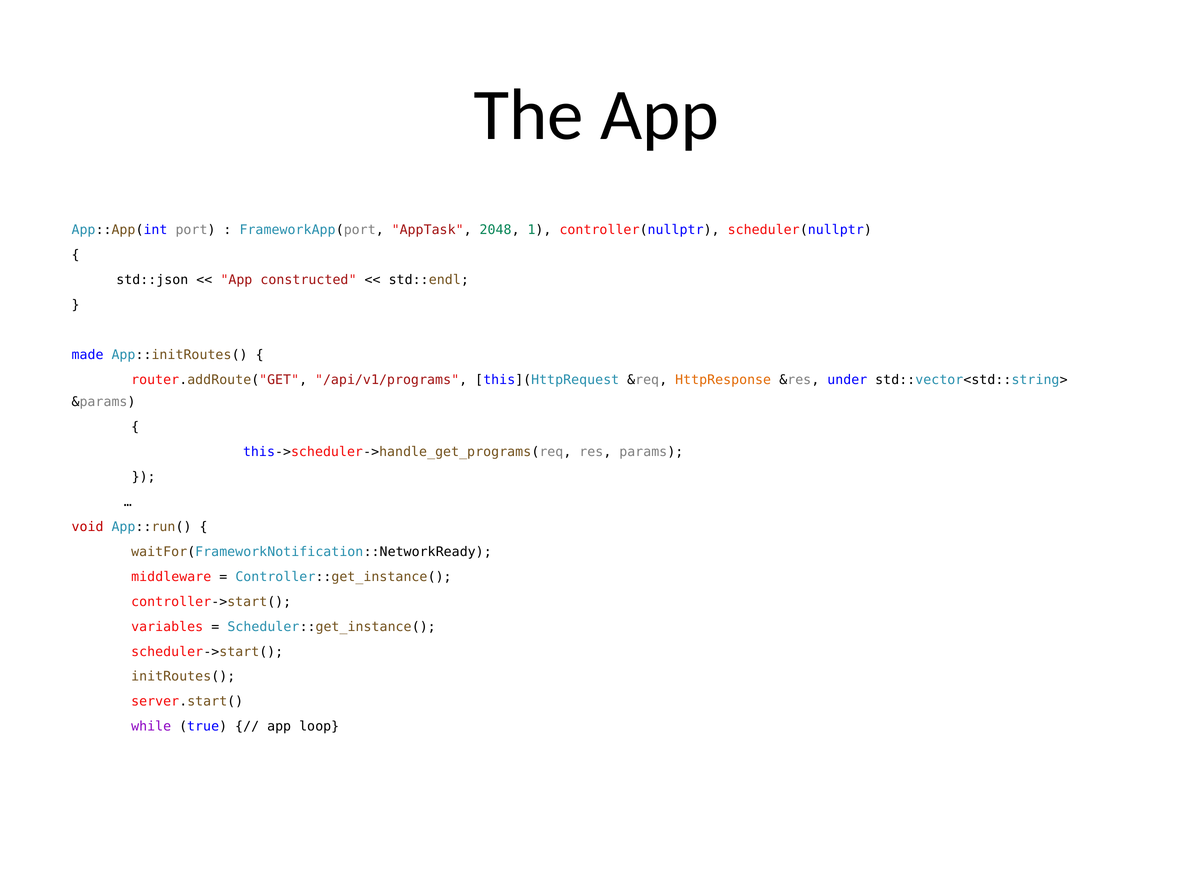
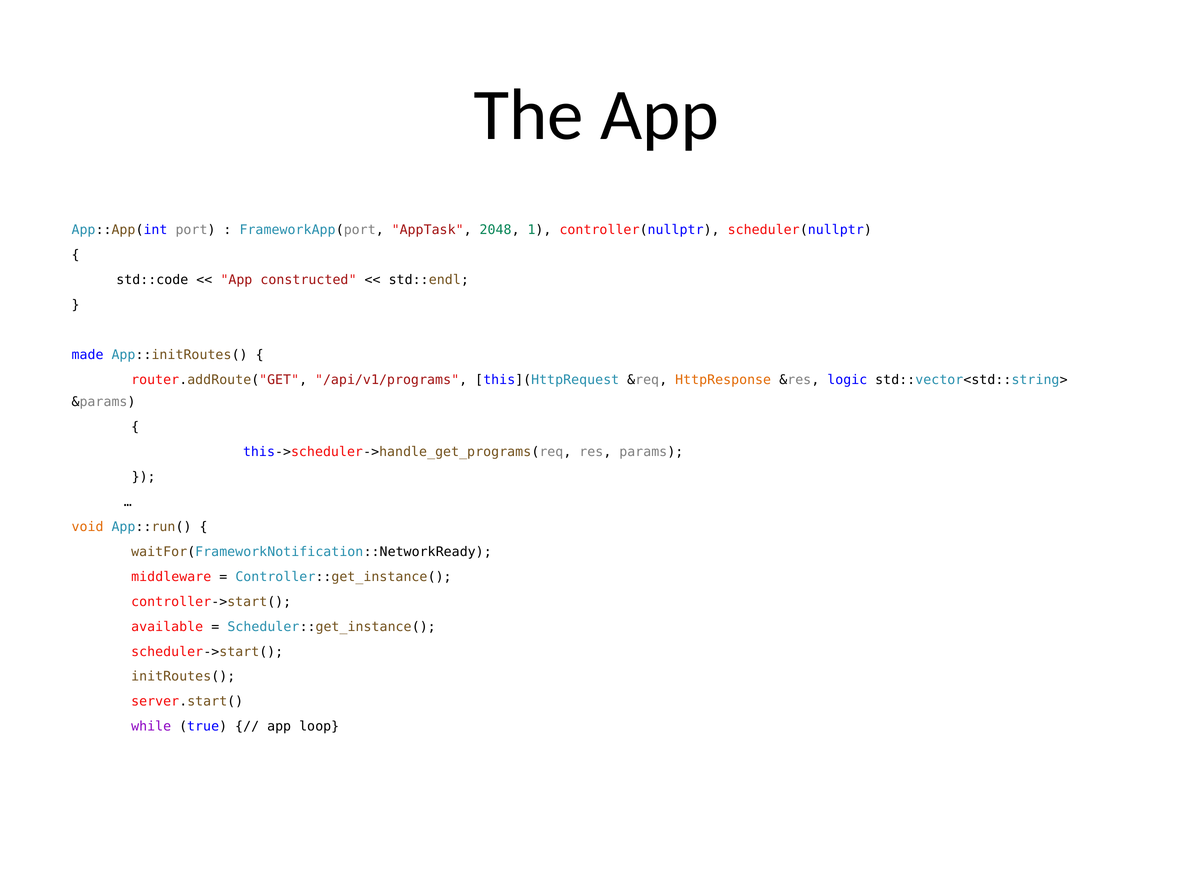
std::json: std::json -> std::code (152, 280)
under: under -> logic (847, 380)
void colour: red -> orange (88, 527)
variables: variables -> available (167, 627)
